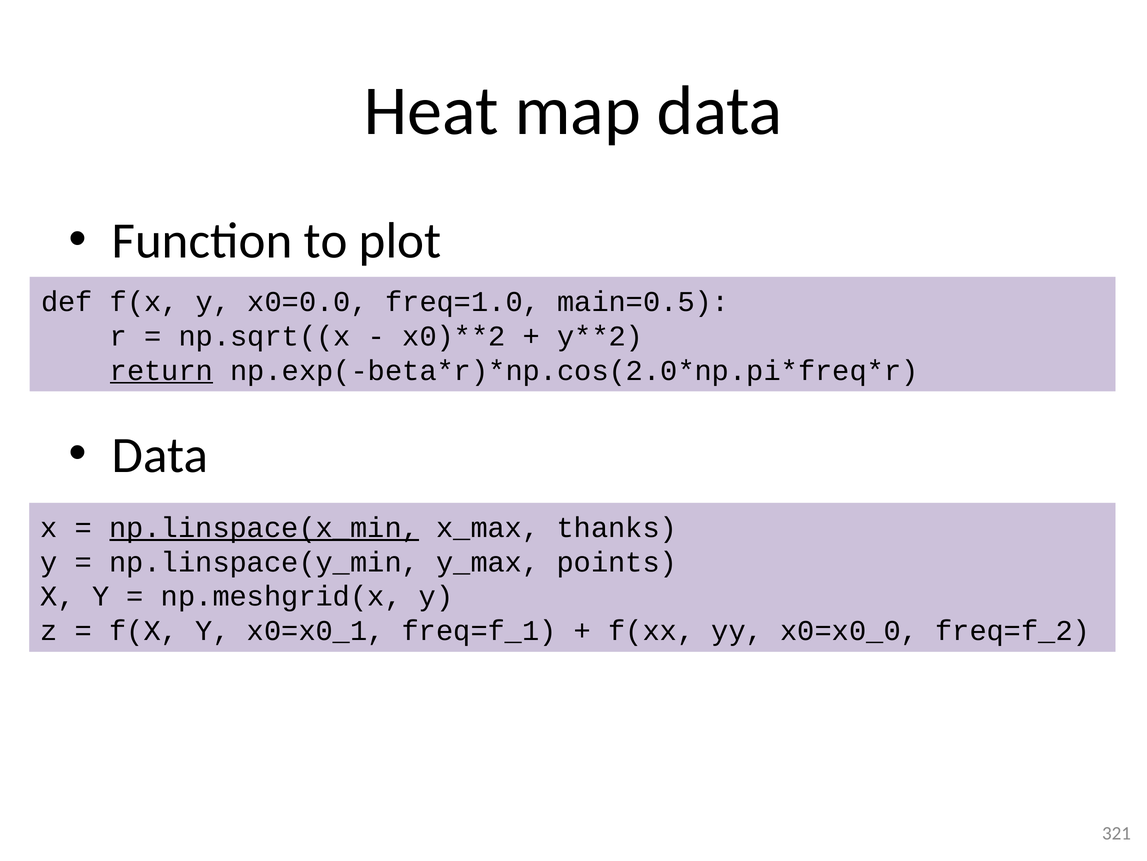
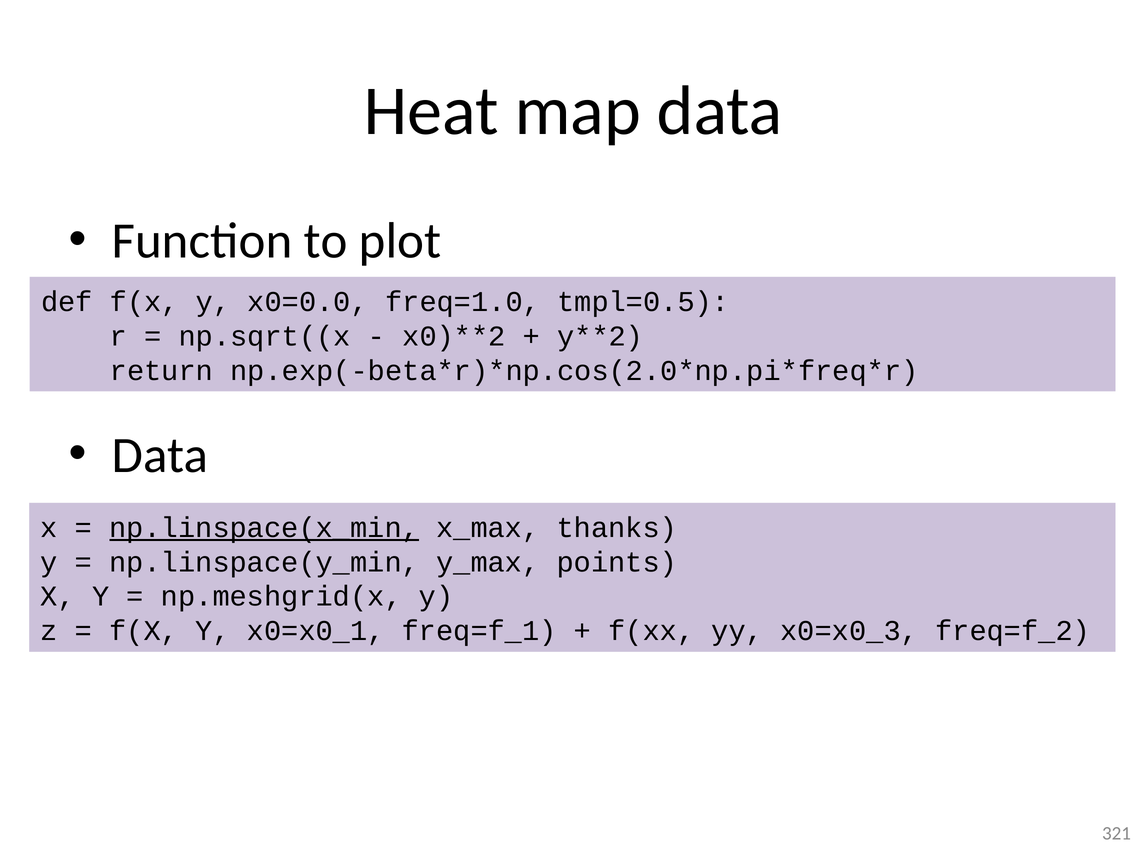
main=0.5: main=0.5 -> tmpl=0.5 (643, 301)
return underline: present -> none (161, 370)
x0=x0_0: x0=x0_0 -> x0=x0_3 (849, 630)
